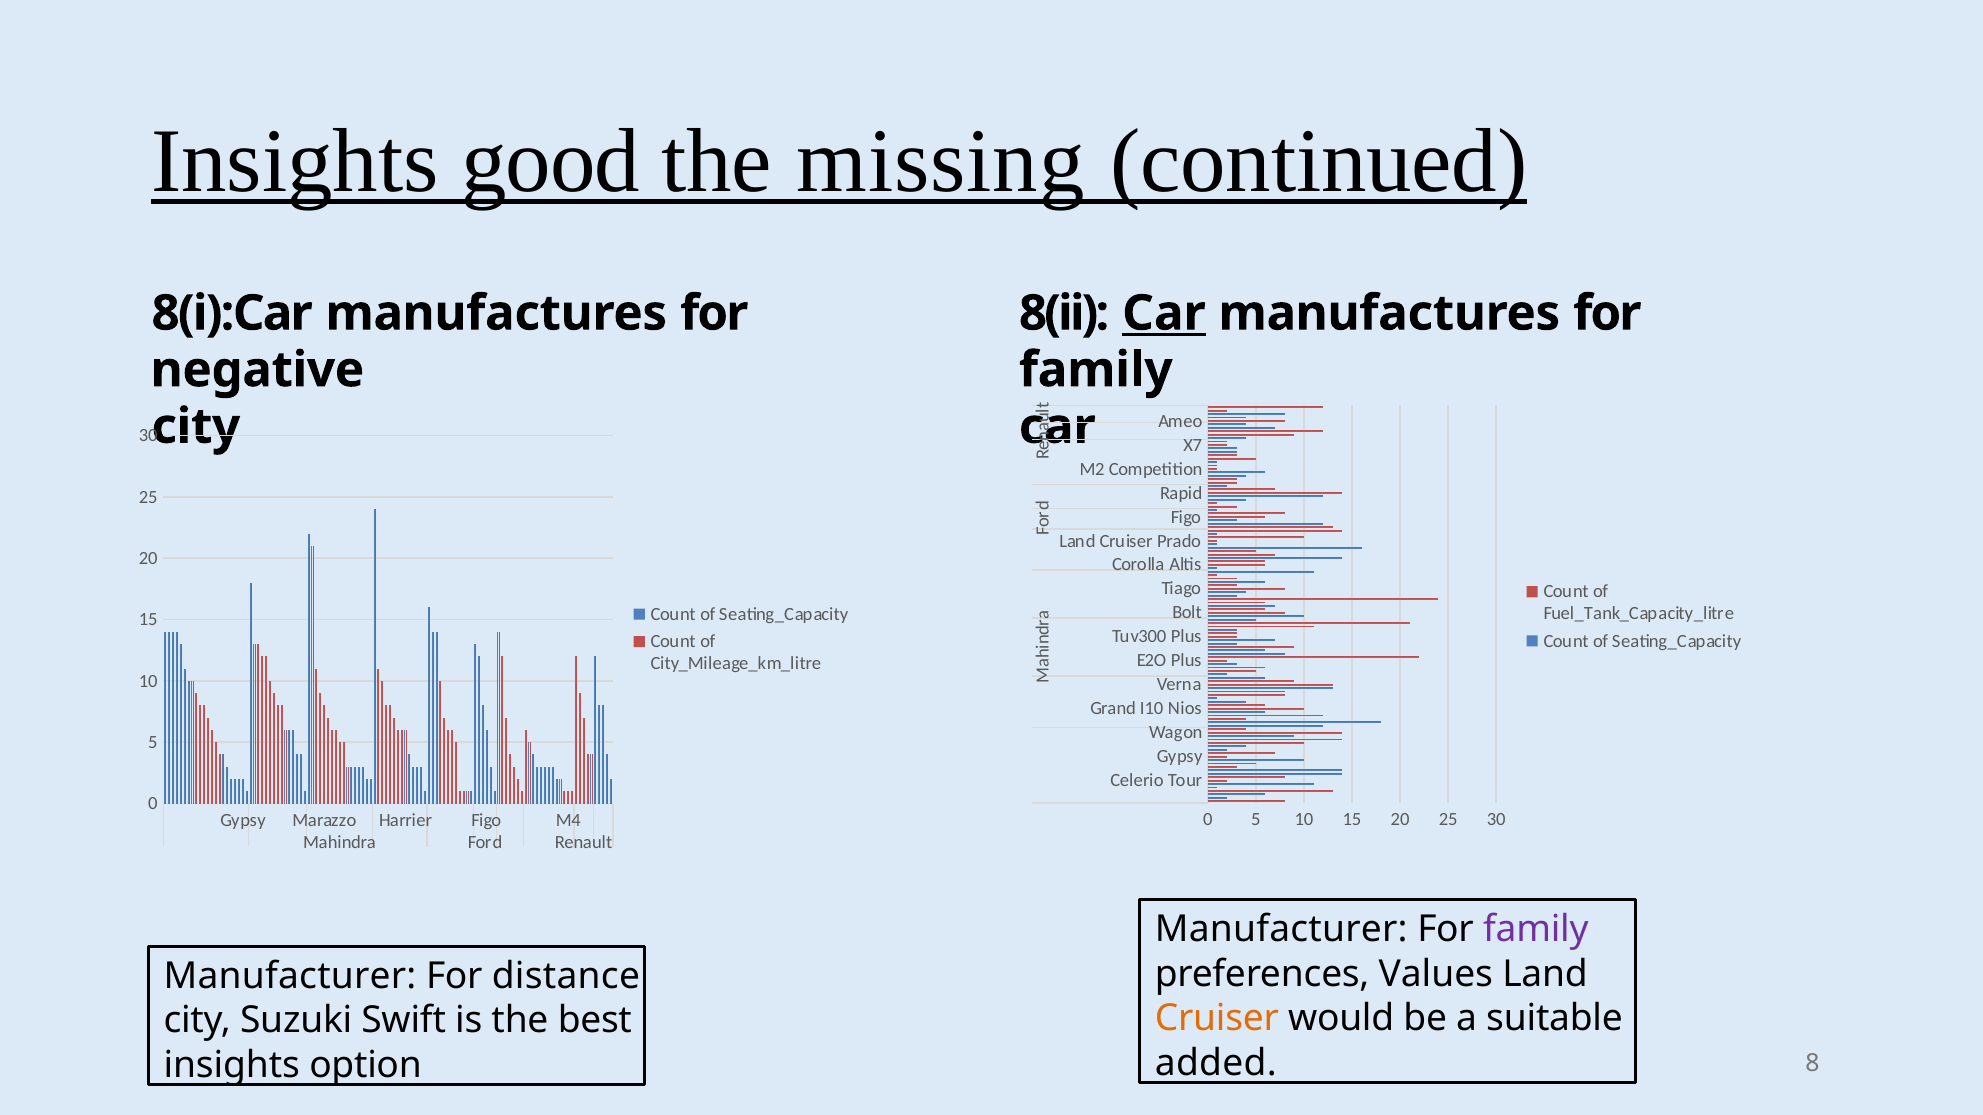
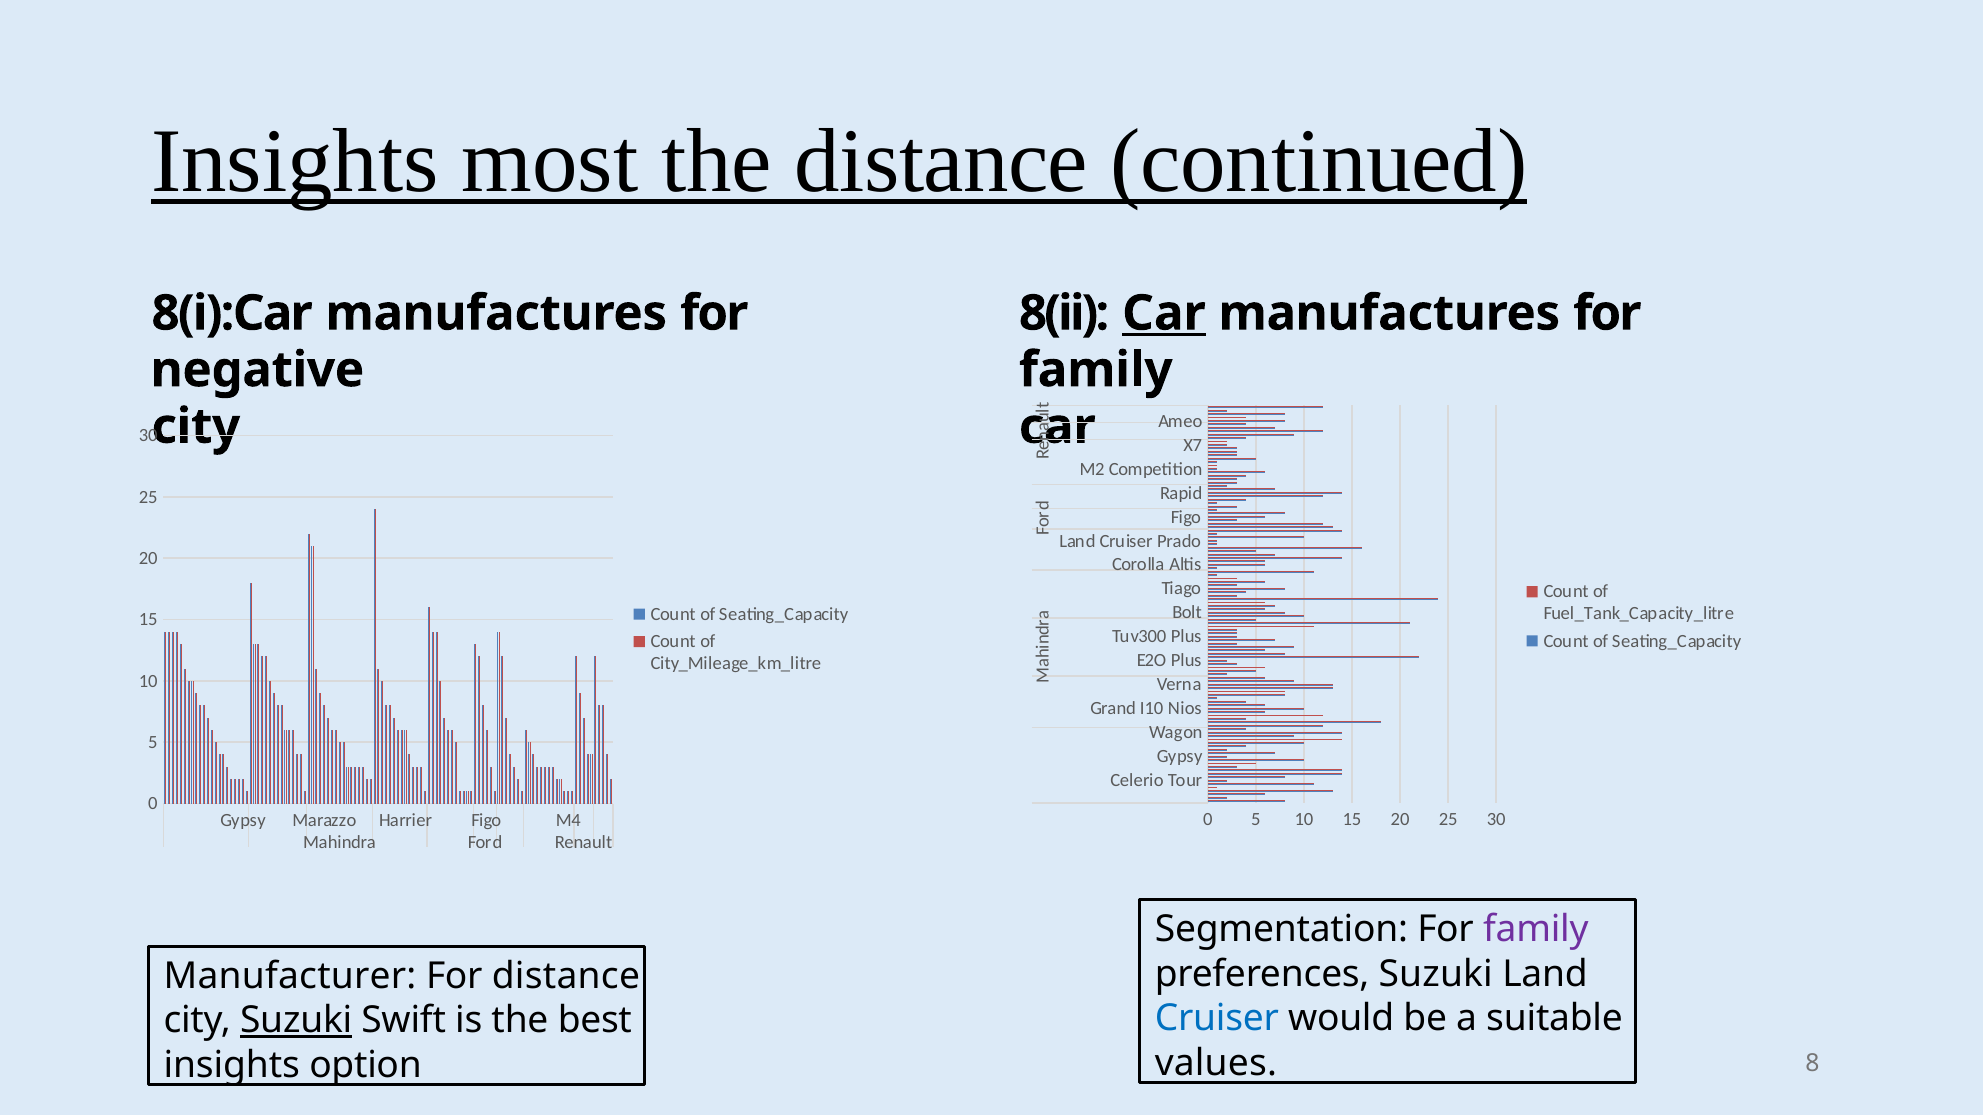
good: good -> most (550, 161)
the missing: missing -> distance (941, 161)
Manufacturer: Manufacturer -> Segmentation (1281, 930)
preferences Values: Values -> Suzuki (1436, 974)
Cruiser colour: orange -> blue (1217, 1019)
Suzuki underline: none -> present (296, 1021)
added: added -> values (1216, 1064)
